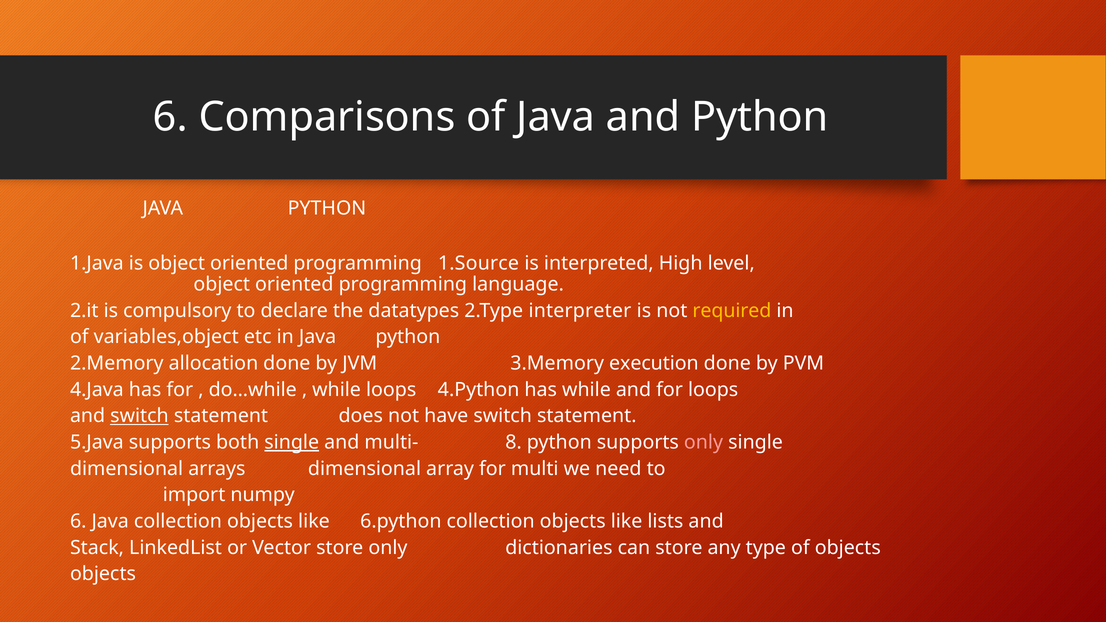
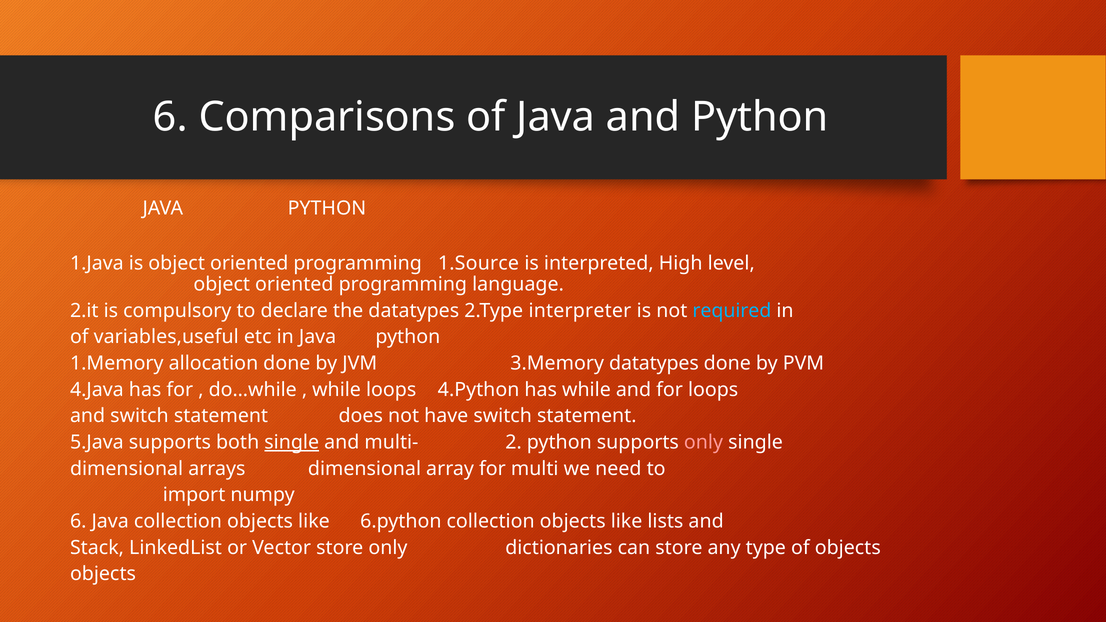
required colour: yellow -> light blue (732, 311)
variables,object: variables,object -> variables,useful (166, 337)
2.Memory: 2.Memory -> 1.Memory (117, 363)
3.Memory execution: execution -> datatypes (654, 363)
switch underline: present -> none (139, 416)
8: 8 -> 2 (514, 442)
